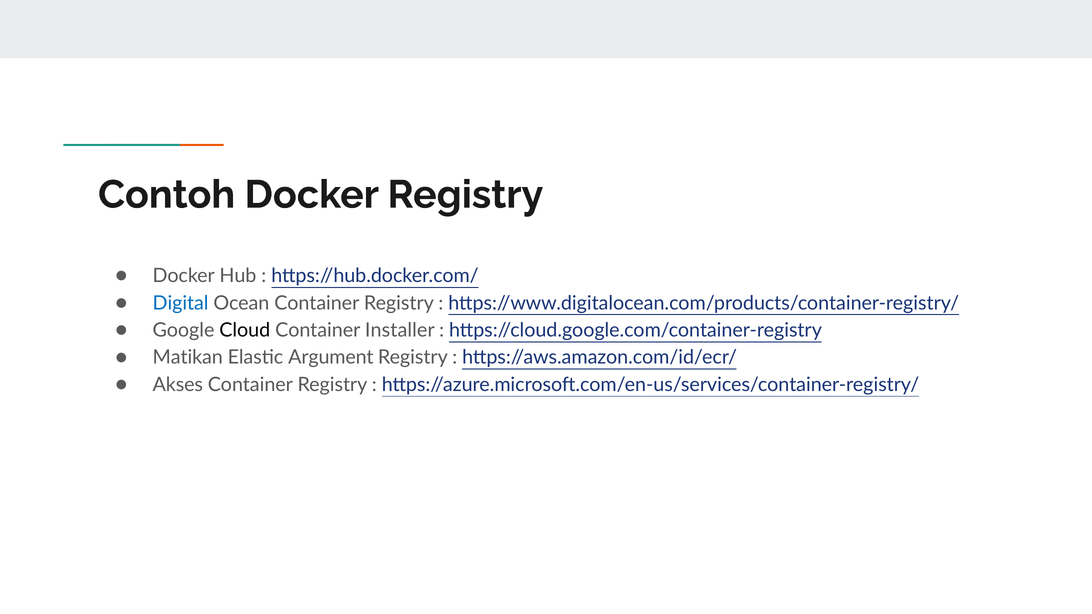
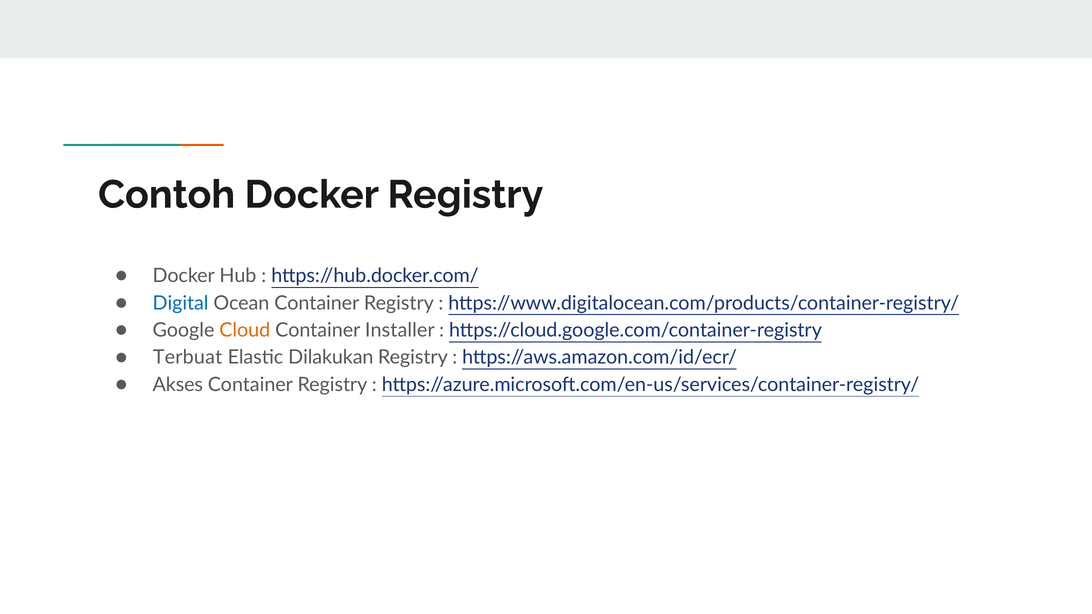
Cloud colour: black -> orange (245, 330)
Matikan: Matikan -> Terbuat (188, 358)
Argument: Argument -> Dilakukan (331, 358)
